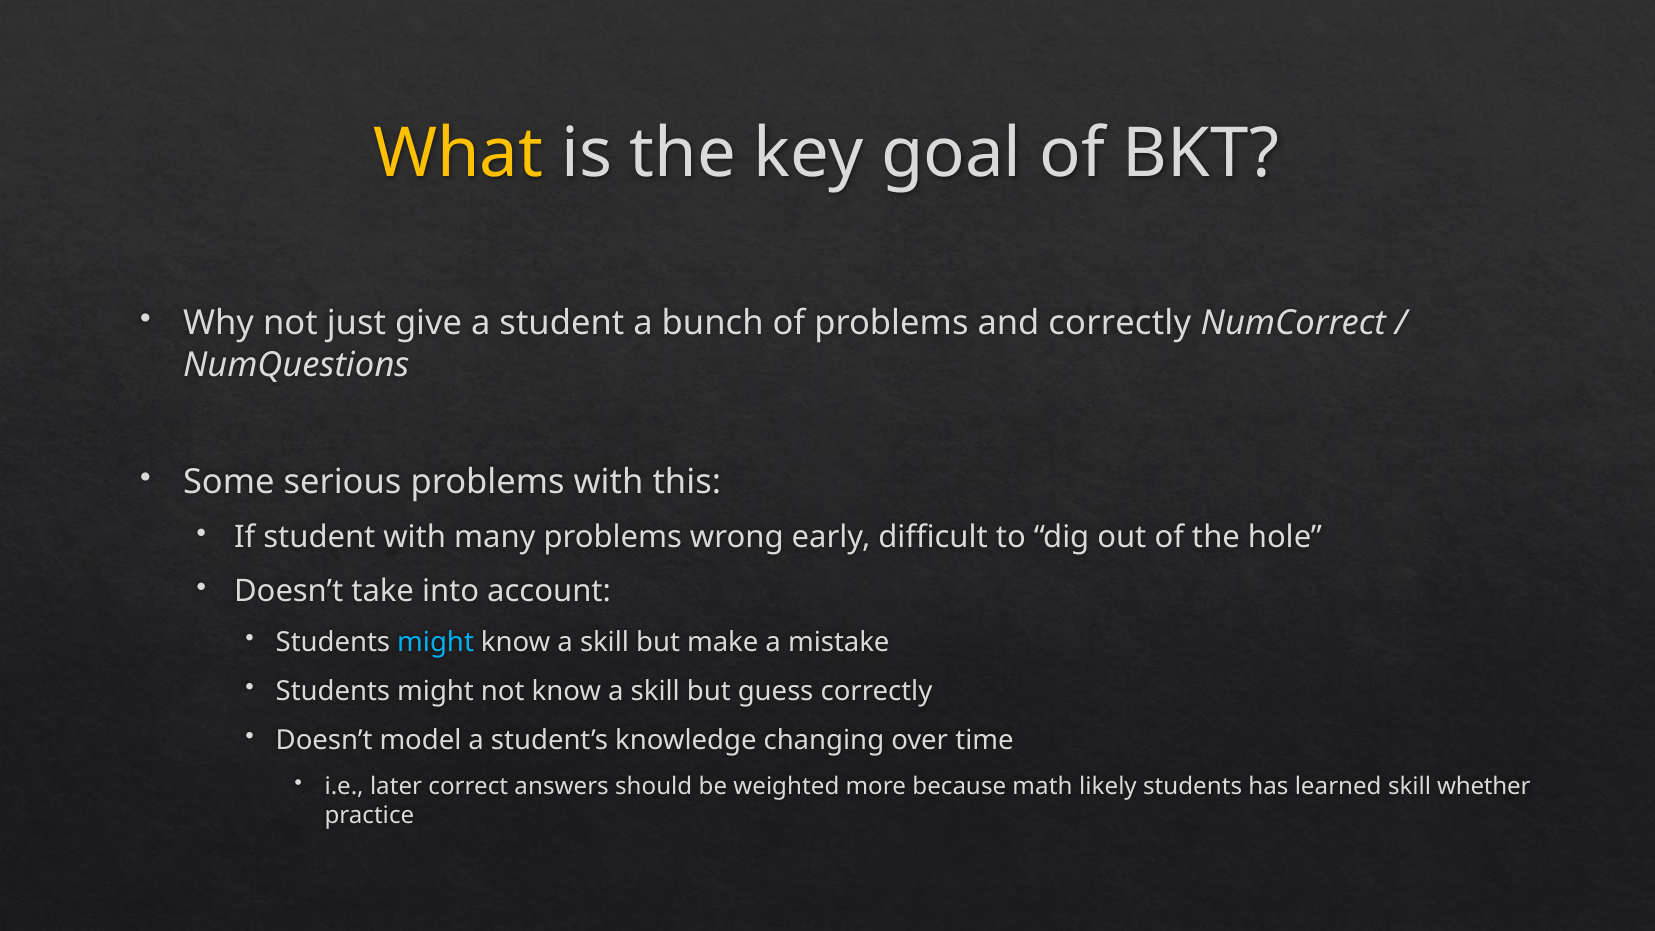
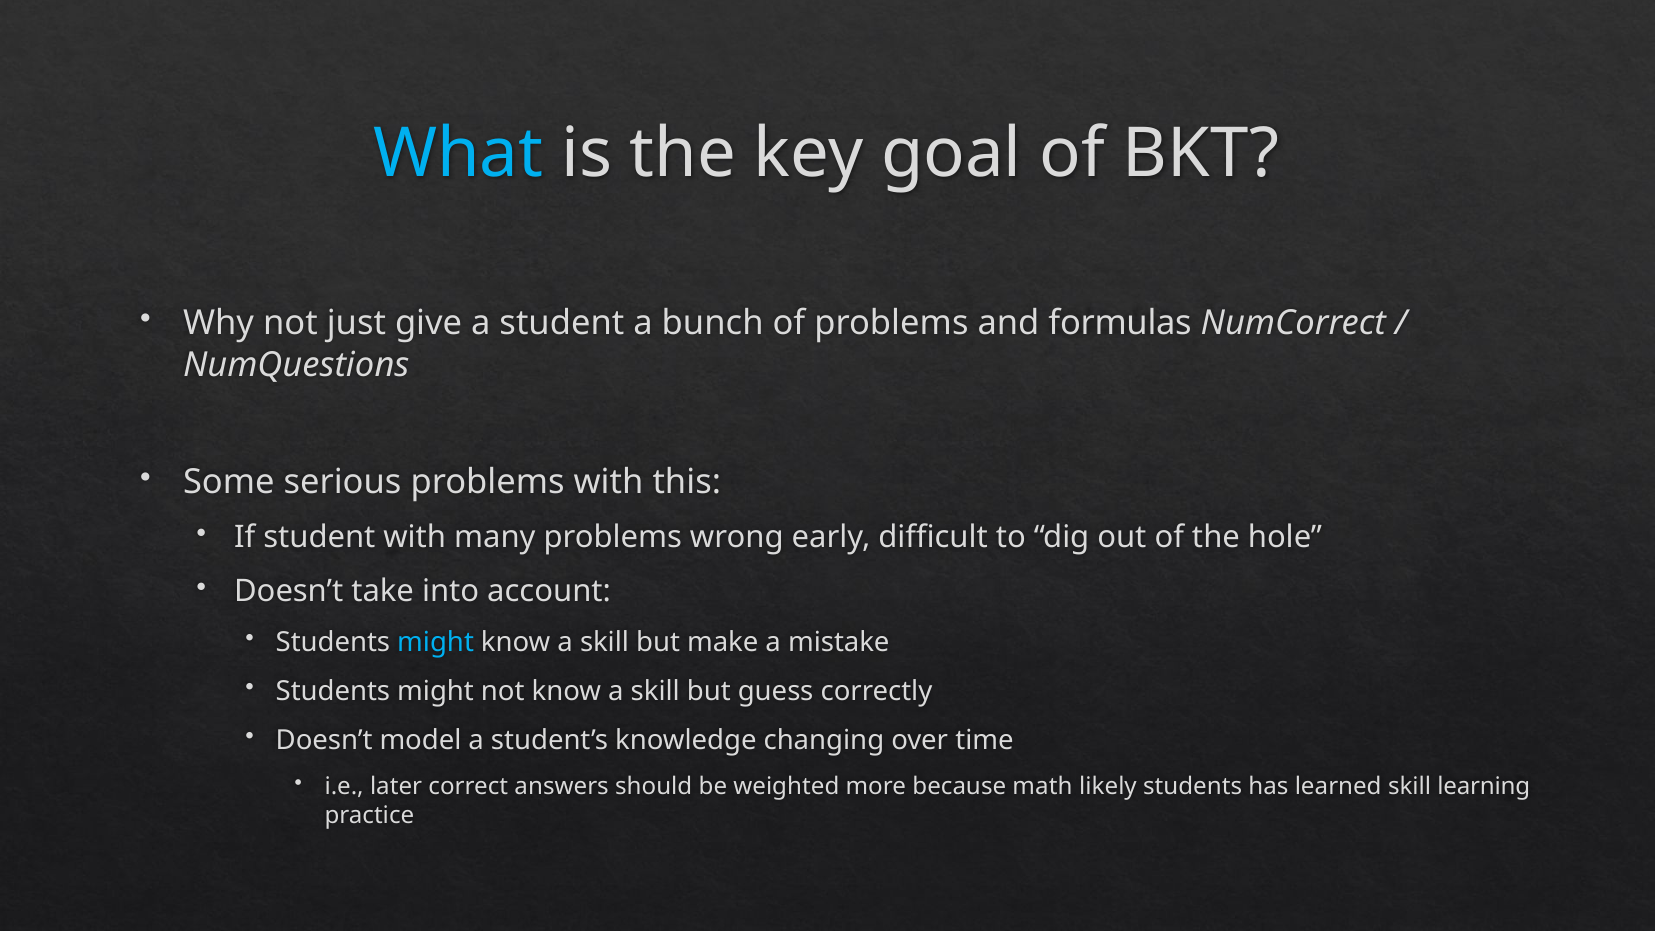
What colour: yellow -> light blue (458, 153)
and correctly: correctly -> formulas (1120, 323)
whether: whether -> learning (1484, 786)
